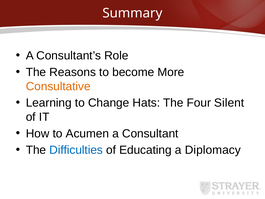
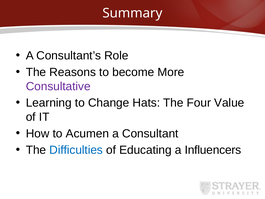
Consultative colour: orange -> purple (58, 86)
Silent: Silent -> Value (229, 103)
Diplomacy: Diplomacy -> Influencers (213, 150)
